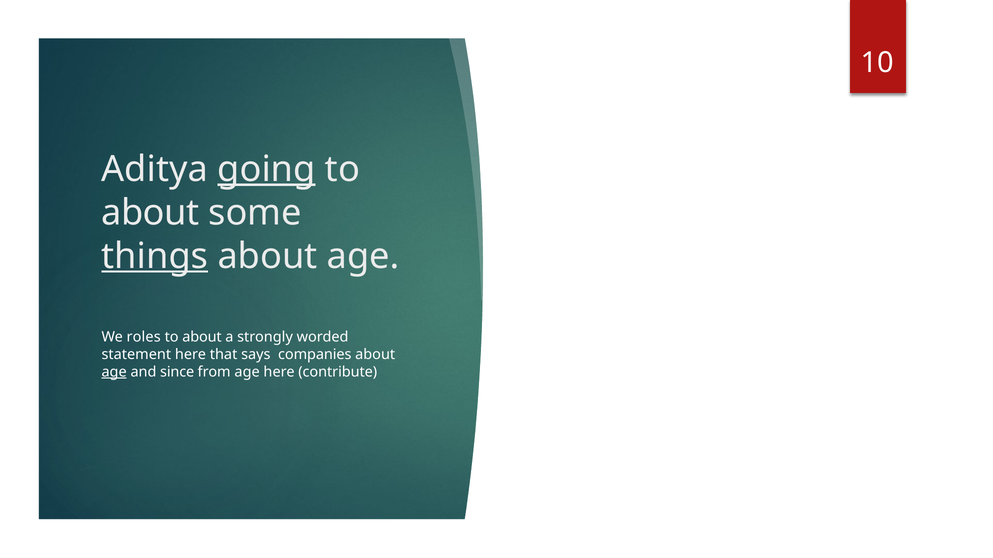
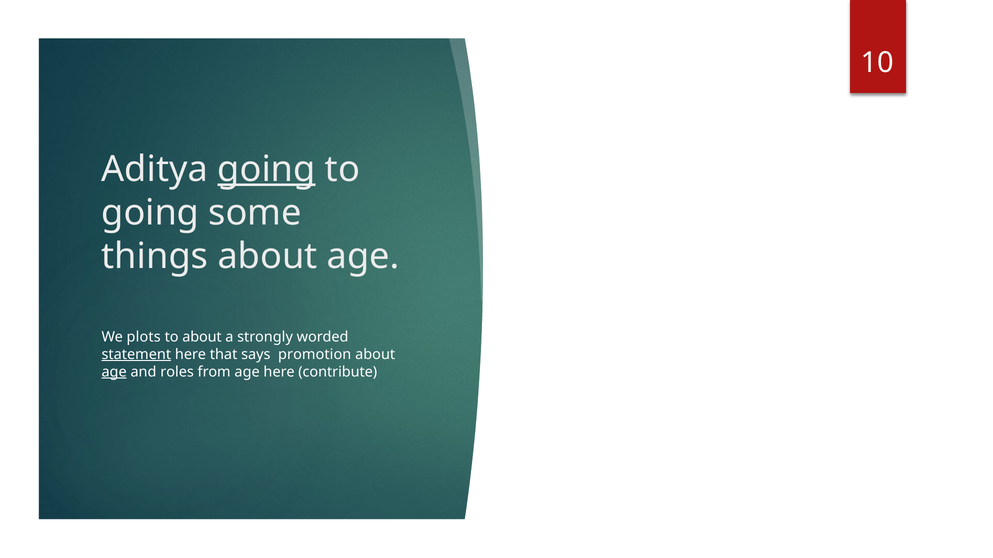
about: about -> going (150, 213)
things underline: present -> none (155, 256)
roles: roles -> plots (144, 337)
statement underline: none -> present (136, 355)
companies: companies -> promotion (315, 355)
since: since -> roles (177, 372)
